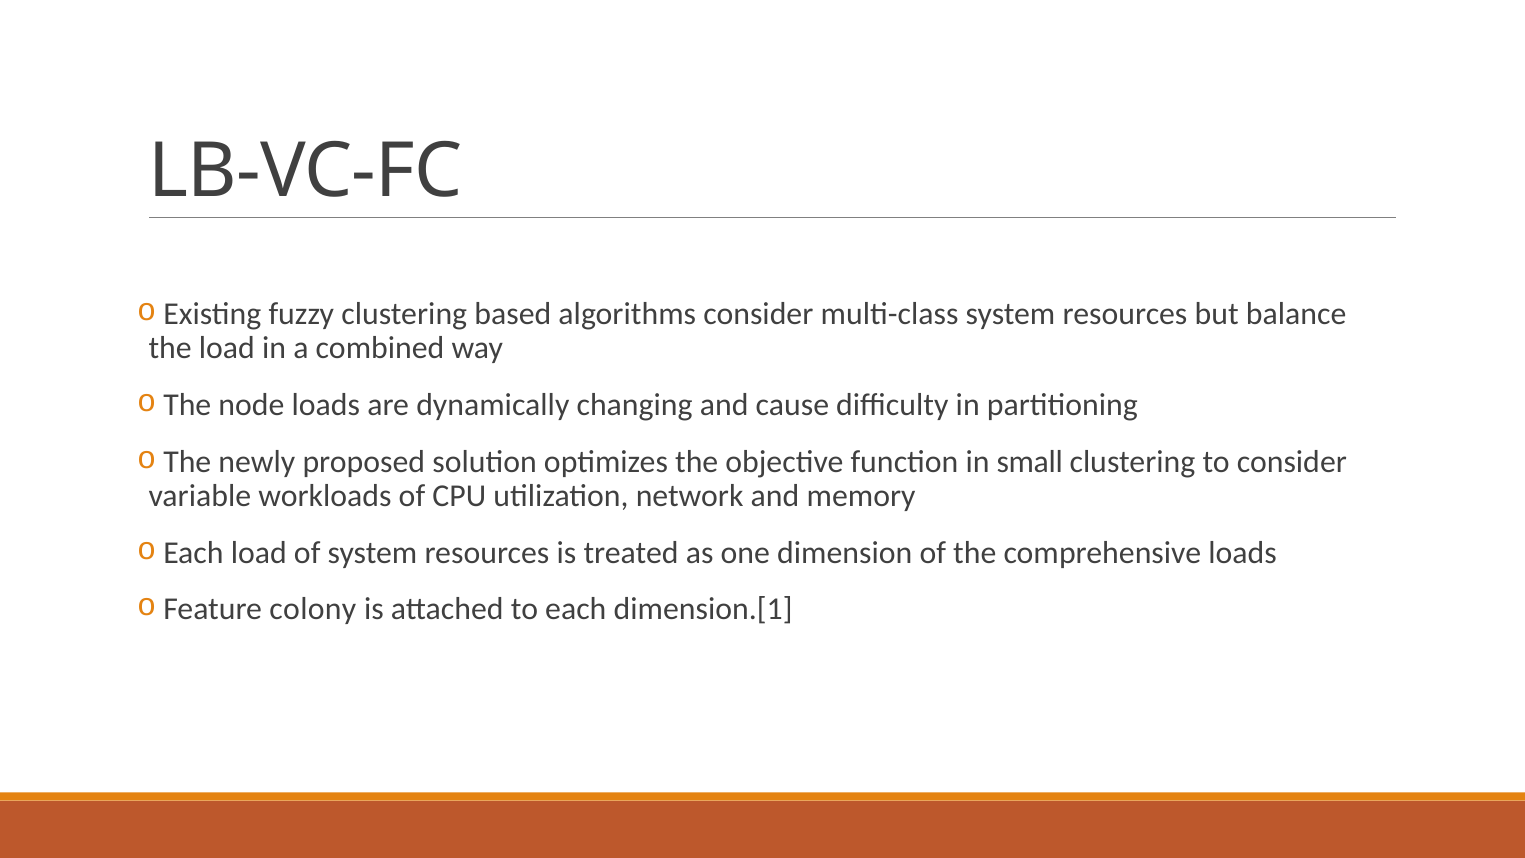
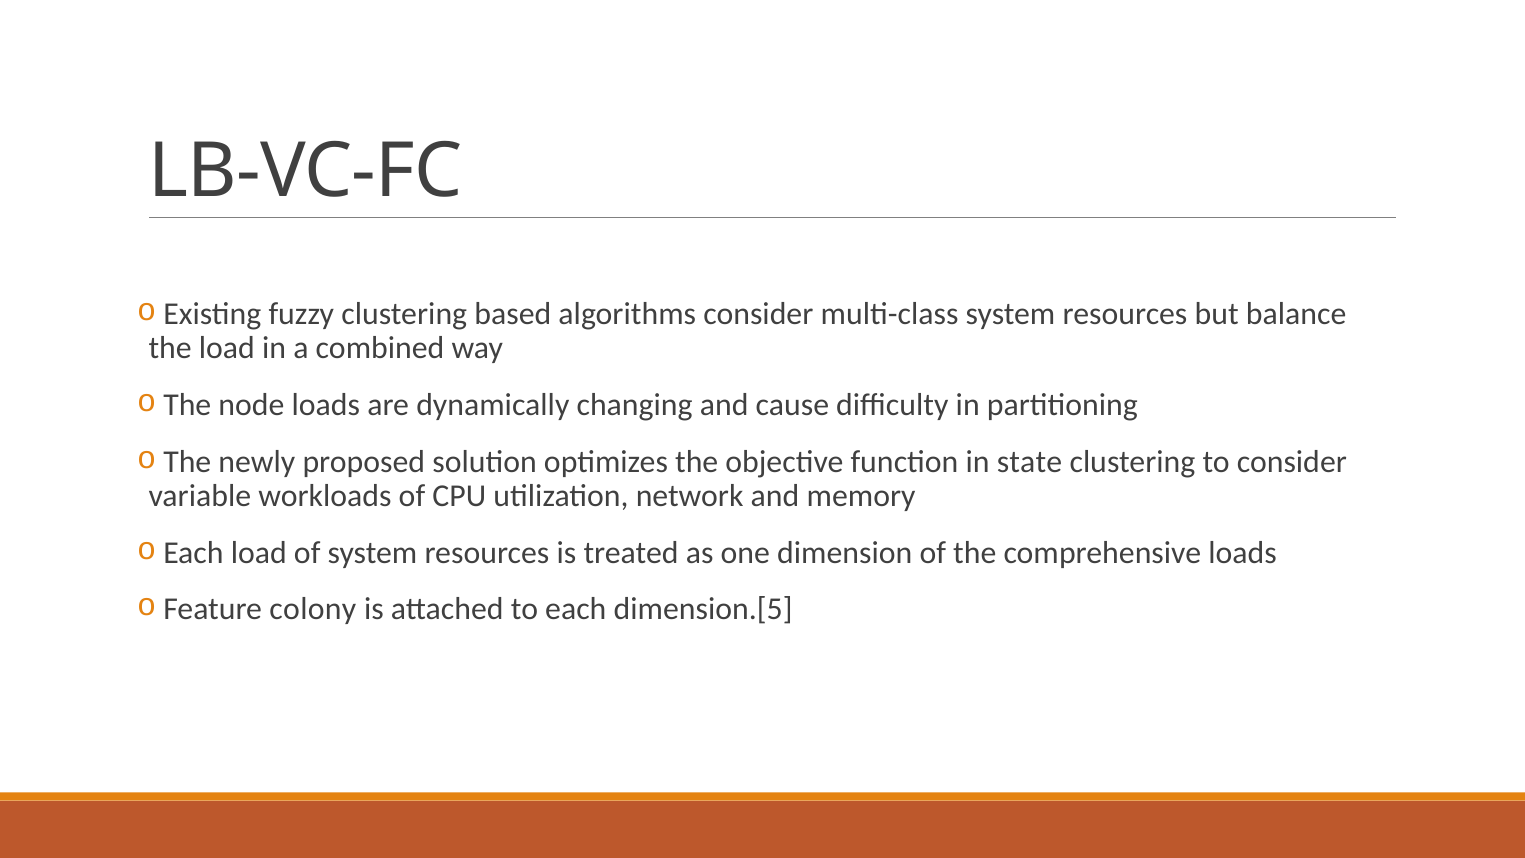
small: small -> state (1029, 462)
dimension.[1: dimension.[1 -> dimension.[5 (703, 609)
